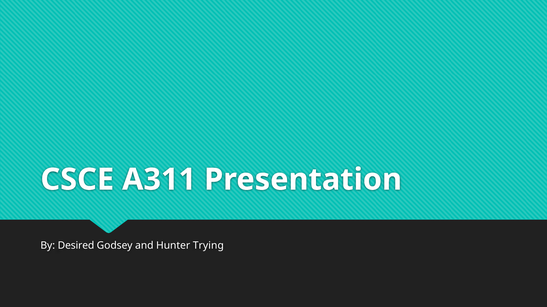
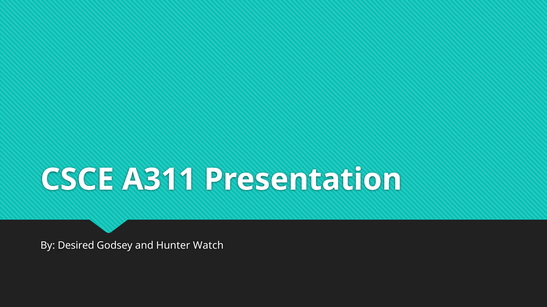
Trying: Trying -> Watch (208, 246)
